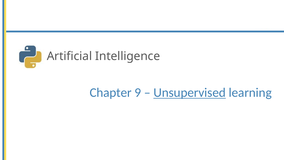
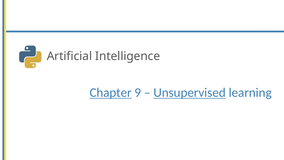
Chapter underline: none -> present (111, 93)
